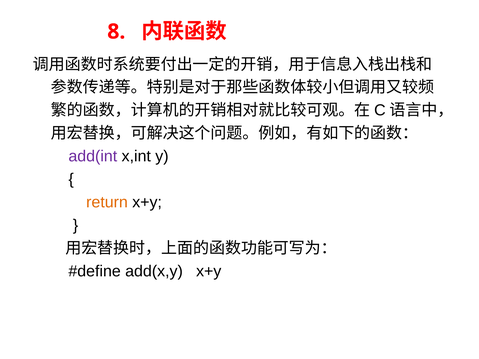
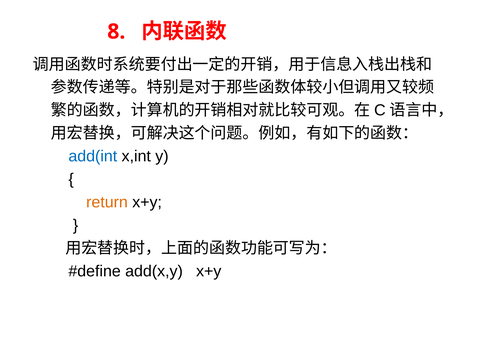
add(int colour: purple -> blue (93, 156)
